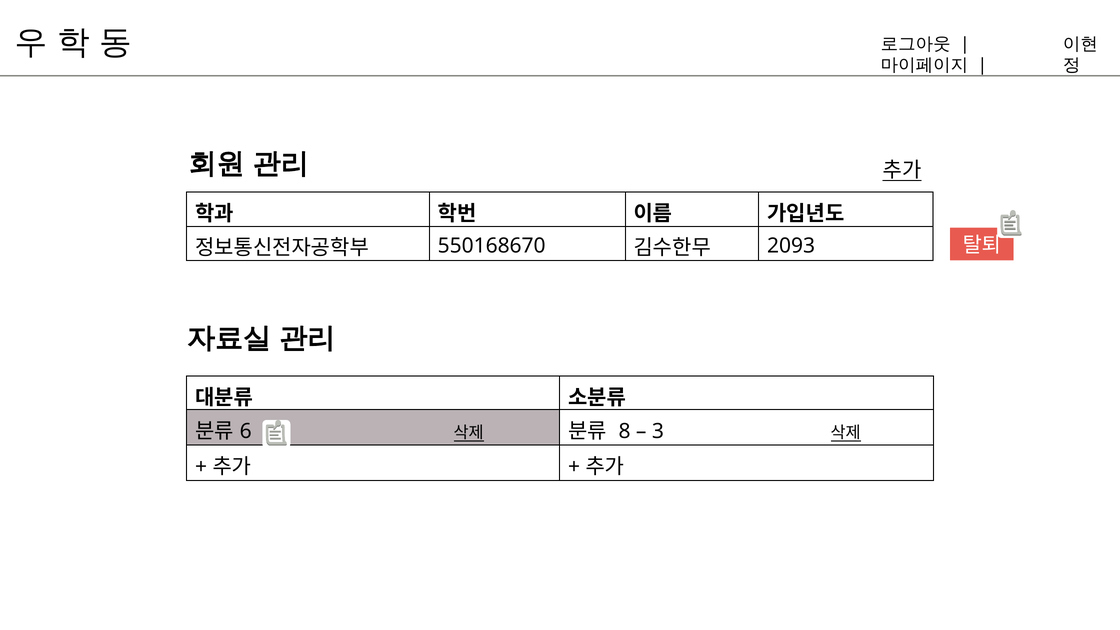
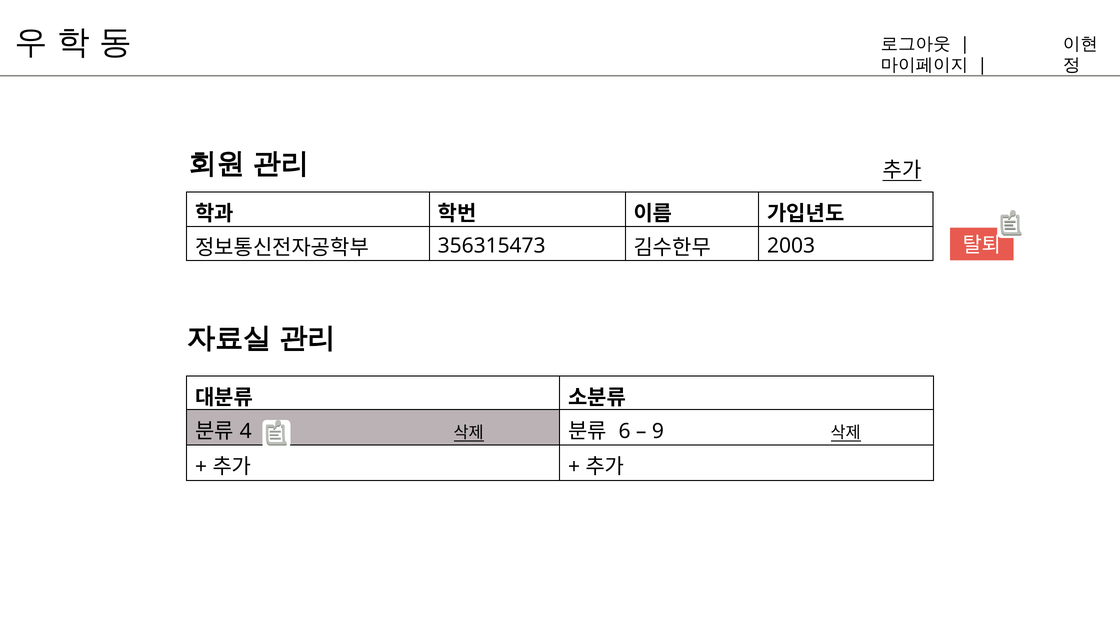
550168670: 550168670 -> 356315473 (492, 246)
2093: 2093 -> 2003 (791, 246)
6: 6 -> 4 (246, 431)
8: 8 -> 6 (625, 431)
3: 3 -> 9 (658, 431)
